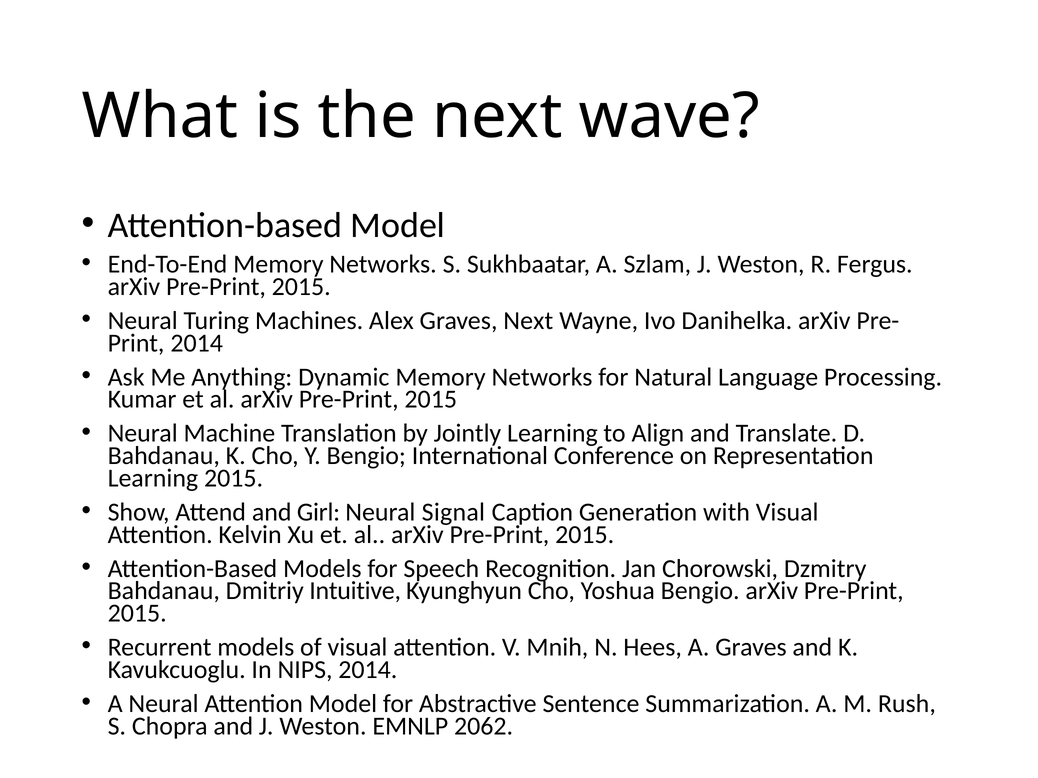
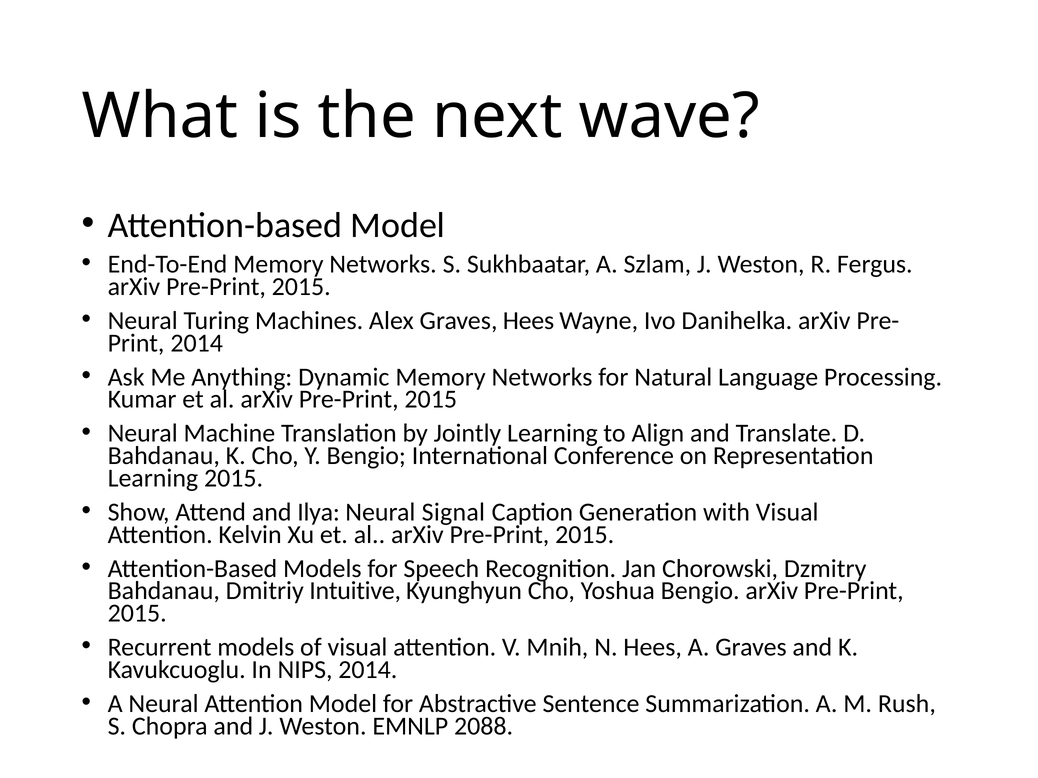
Graves Next: Next -> Hees (528, 321)
Girl: Girl -> Ilya (319, 512)
2062: 2062 -> 2088 (484, 727)
